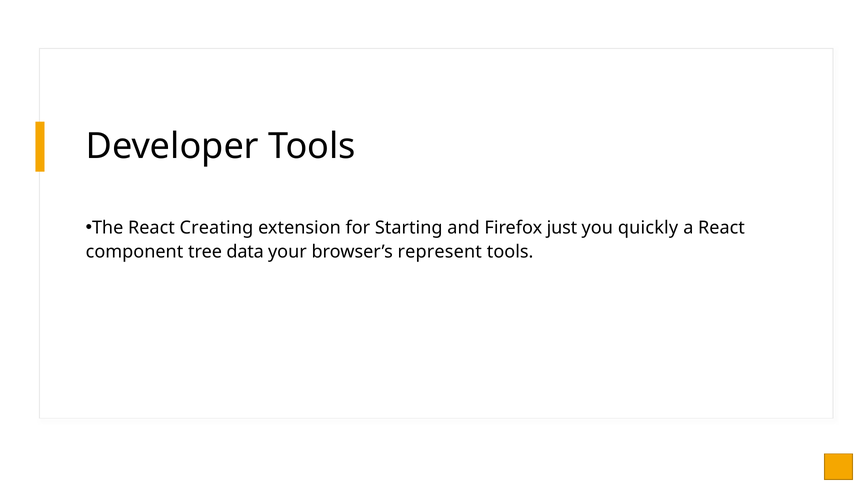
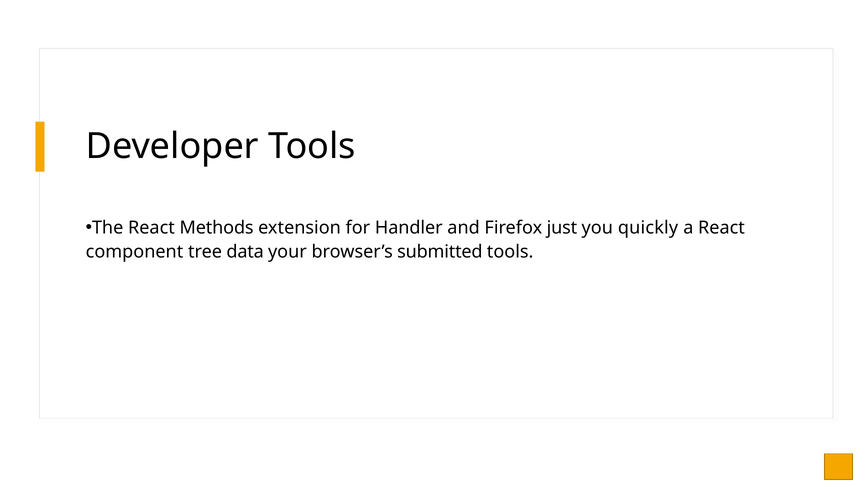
Creating: Creating -> Methods (217, 228)
Starting: Starting -> Handler (409, 228)
represent: represent -> submitted (440, 252)
